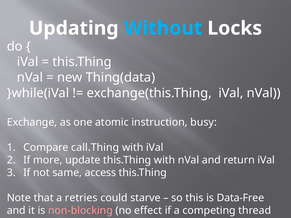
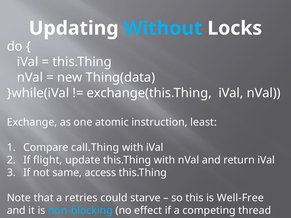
busy: busy -> least (204, 122)
more: more -> flight (48, 160)
Data-Free: Data-Free -> Well-Free (240, 198)
non-blocking colour: pink -> light blue (80, 211)
